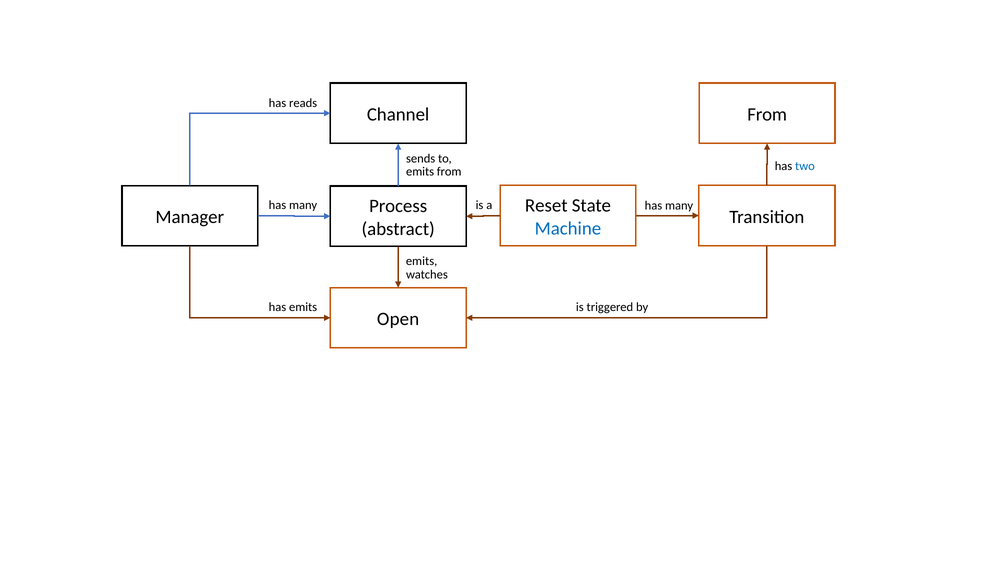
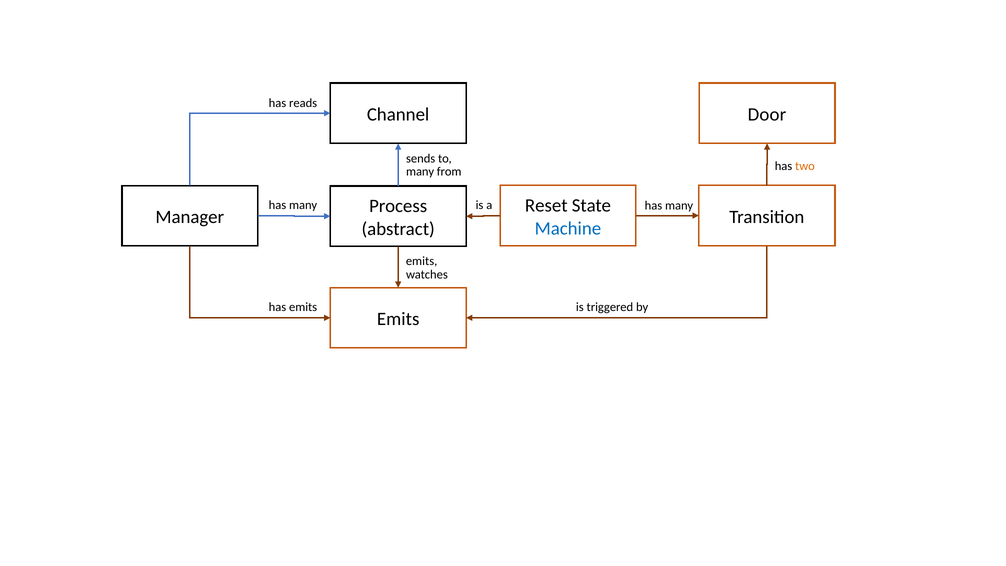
Channel From: From -> Door (767, 114)
two colour: blue -> orange (805, 166)
emits: emits -> many (420, 172)
Open: Open -> Emits (398, 319)
